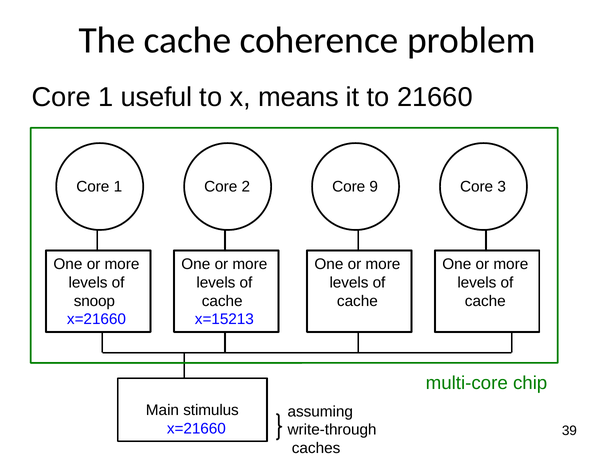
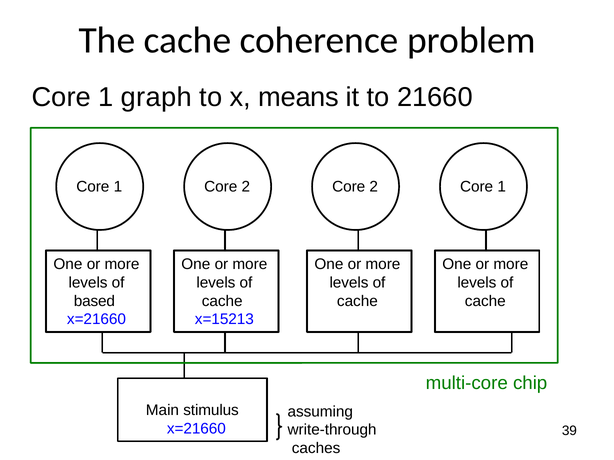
useful: useful -> graph (156, 97)
2 Core 9: 9 -> 2 (374, 187)
3: 3 -> 1 (502, 187)
snoop: snoop -> based (94, 301)
